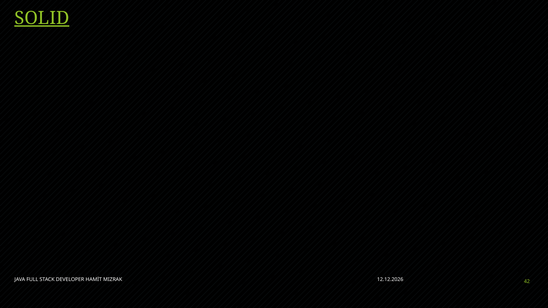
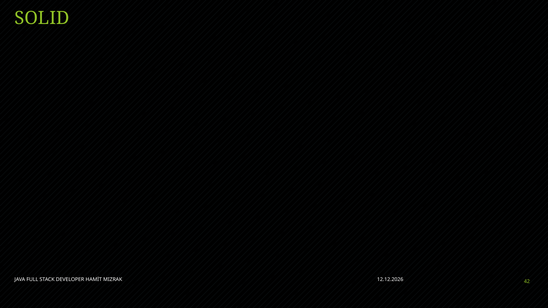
SOLID underline: present -> none (42, 18)
